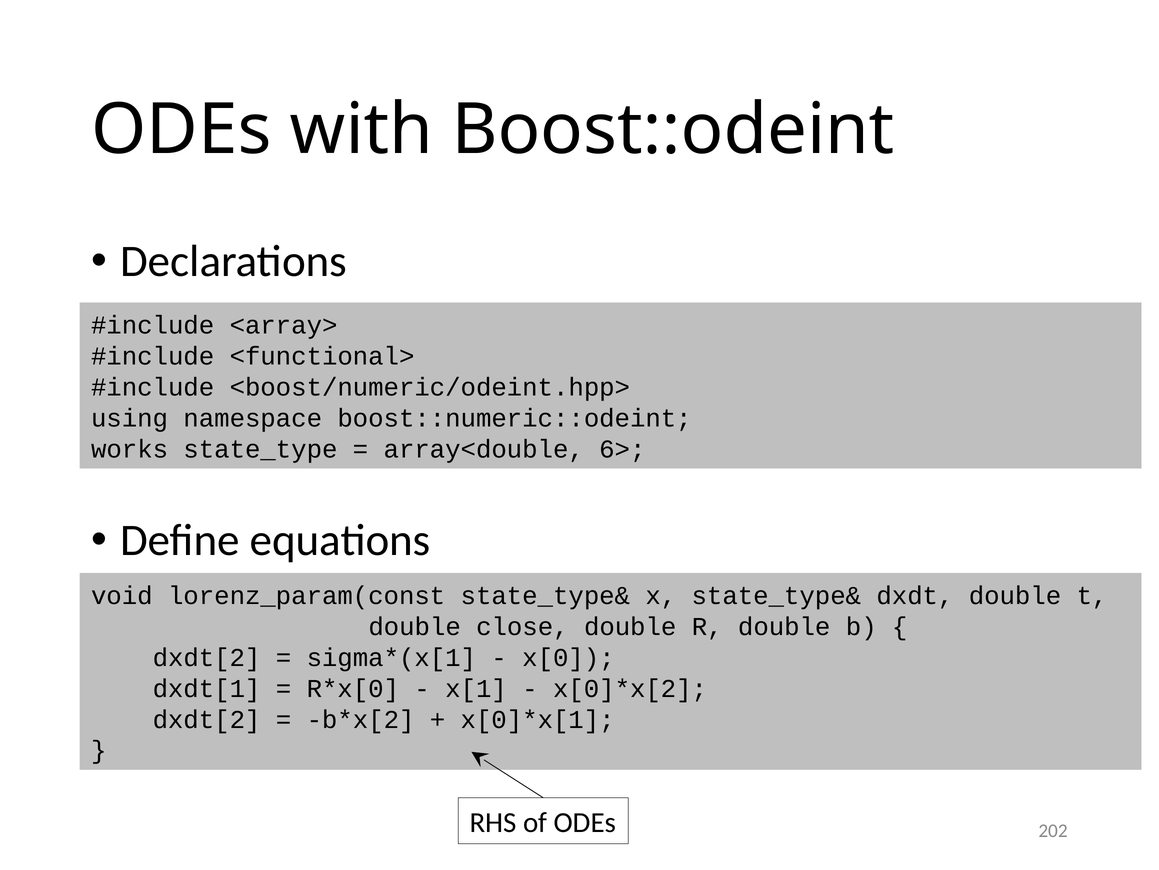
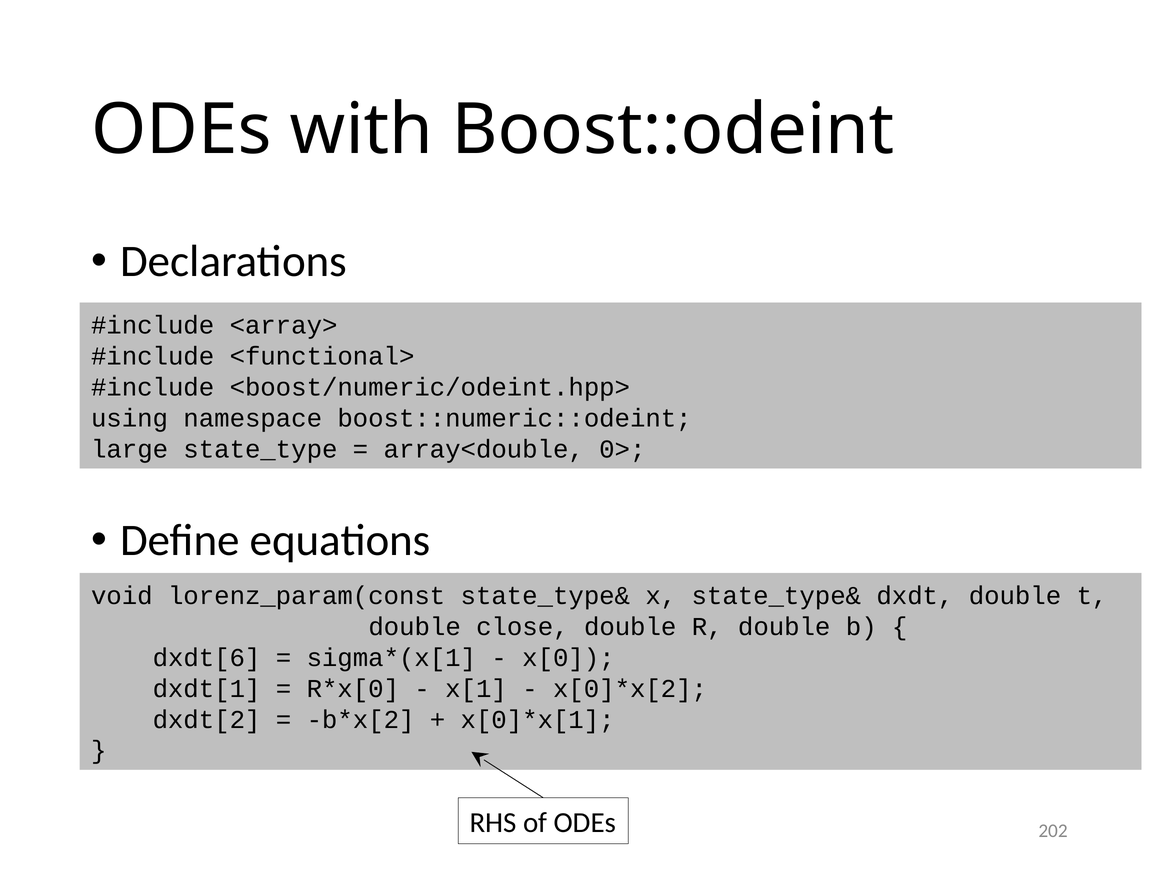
works: works -> large (130, 449)
6>: 6> -> 0> (622, 449)
dxdt[2: dxdt[2 -> dxdt[6 (207, 657)
